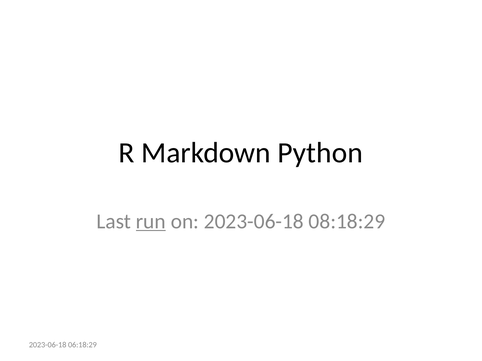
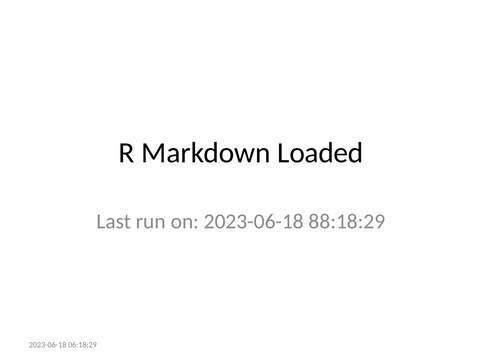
Python: Python -> Loaded (320, 153)
run underline: present -> none (151, 222)
08:18:29: 08:18:29 -> 88:18:29 (347, 222)
